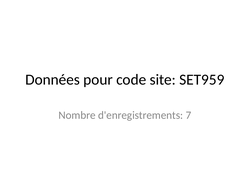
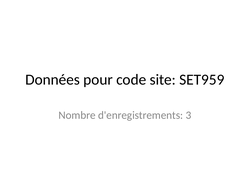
7: 7 -> 3 (188, 115)
